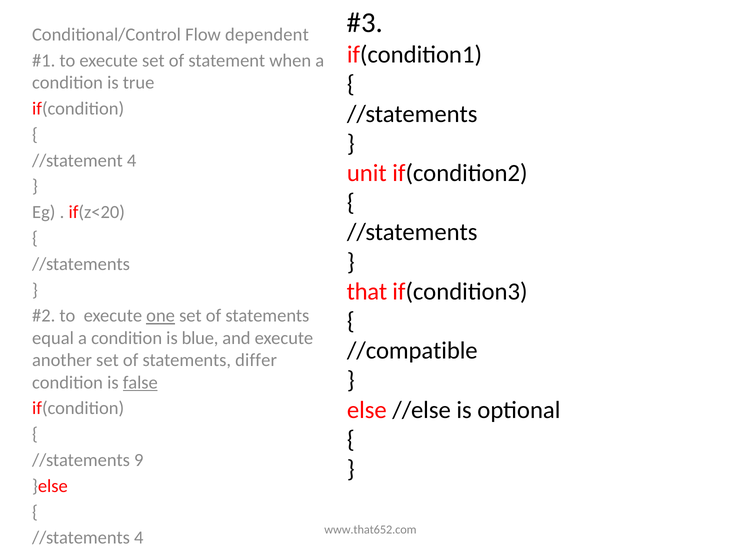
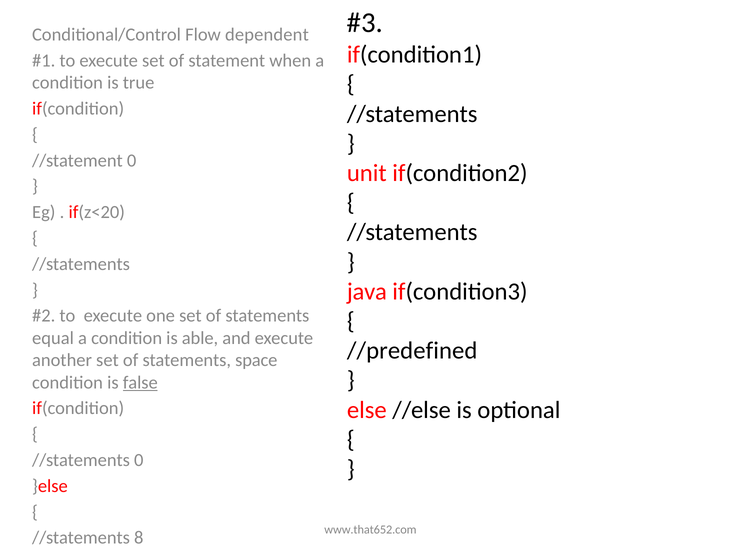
//statement 4: 4 -> 0 (132, 161)
that: that -> java (367, 292)
one underline: present -> none (161, 316)
blue: blue -> able (200, 338)
//compatible: //compatible -> //predefined (412, 351)
differ: differ -> space (256, 361)
//statements 9: 9 -> 0 (139, 461)
//statements 4: 4 -> 8 (139, 539)
